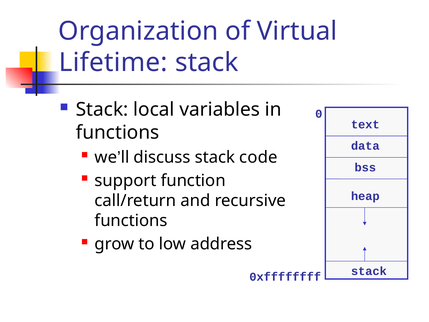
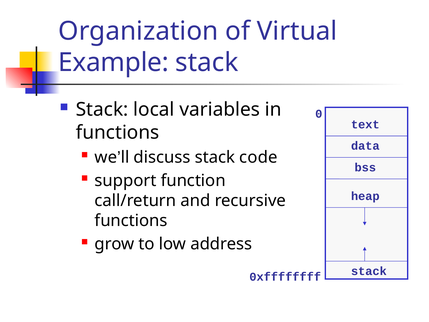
Lifetime: Lifetime -> Example (113, 63)
